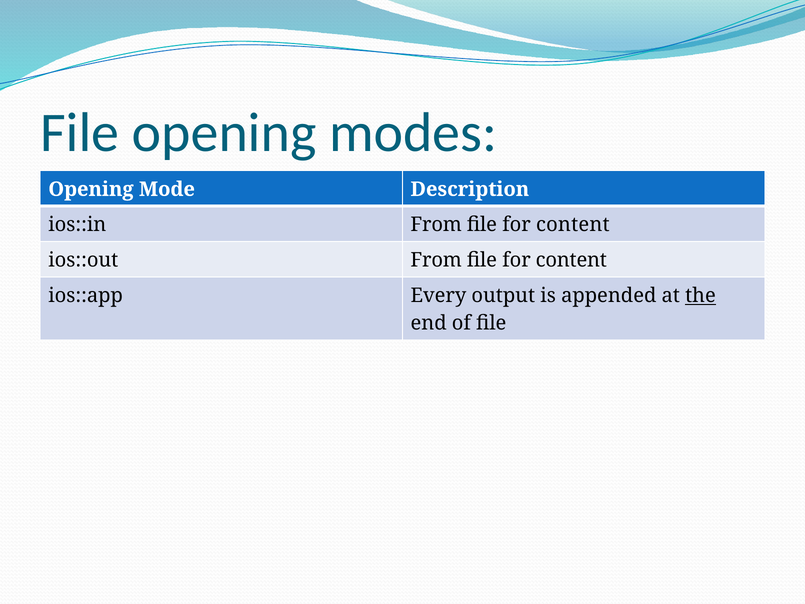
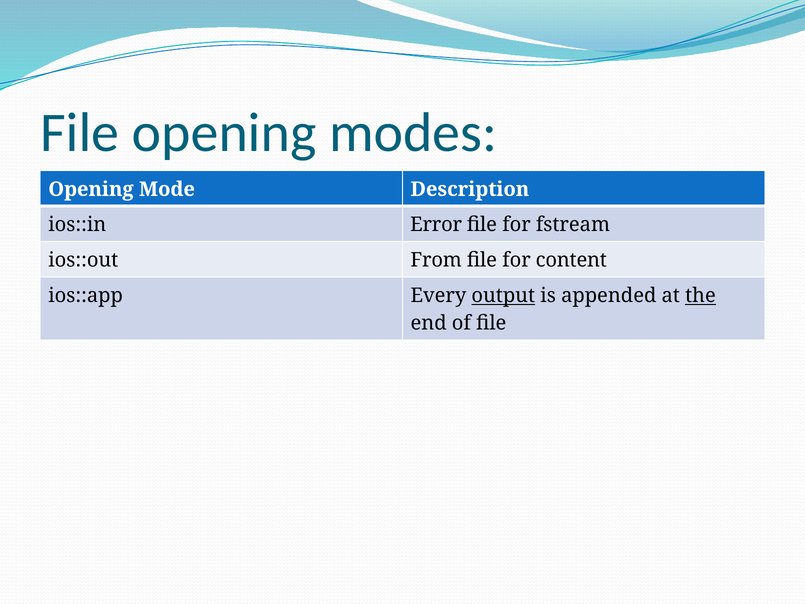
ios::in From: From -> Error (436, 225)
content: content -> fstream (573, 225)
output underline: none -> present (503, 296)
